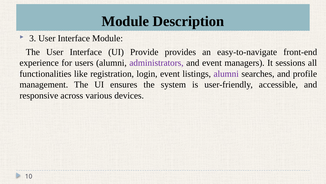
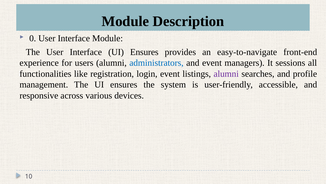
3: 3 -> 0 (33, 38)
Interface UI Provide: Provide -> Ensures (144, 52)
administrators colour: purple -> blue (156, 63)
